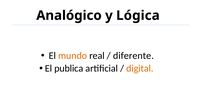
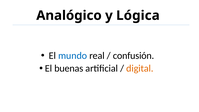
mundo colour: orange -> blue (73, 56)
diferente: diferente -> confusión (134, 56)
publica: publica -> buenas (69, 68)
